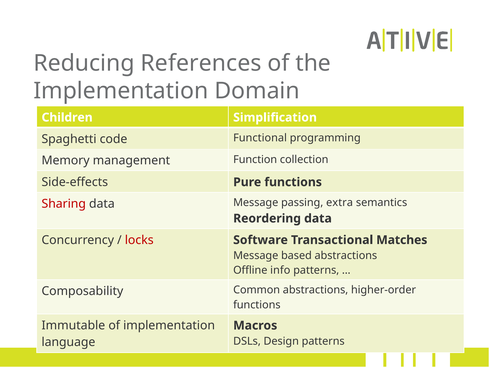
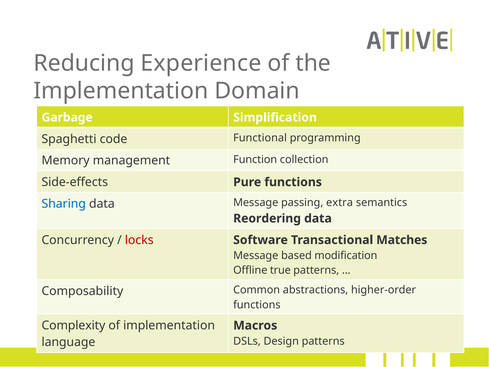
References: References -> Experience (201, 63)
Children: Children -> Garbage (67, 117)
Sharing colour: red -> blue (64, 204)
based abstractions: abstractions -> modification (346, 255)
info: info -> true (280, 270)
Immutable: Immutable -> Complexity (73, 325)
